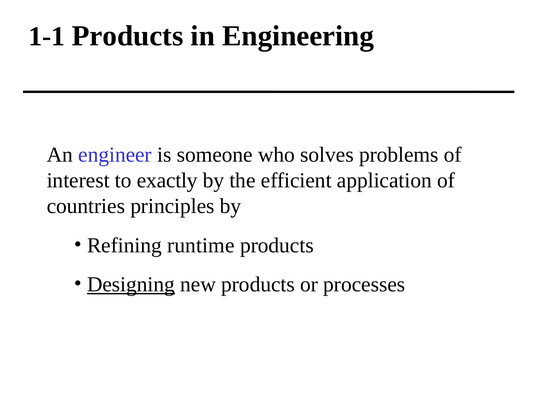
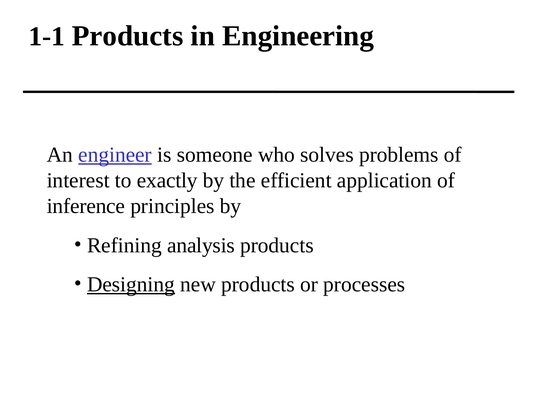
engineer underline: none -> present (115, 155)
countries: countries -> inference (86, 206)
runtime: runtime -> analysis (201, 245)
